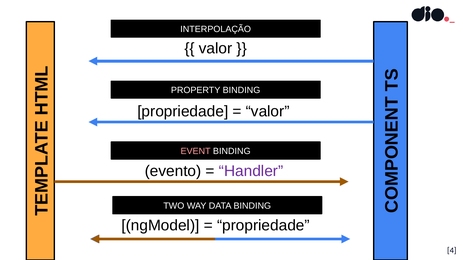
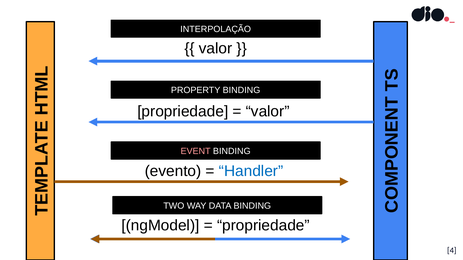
Handler colour: purple -> blue (251, 171)
